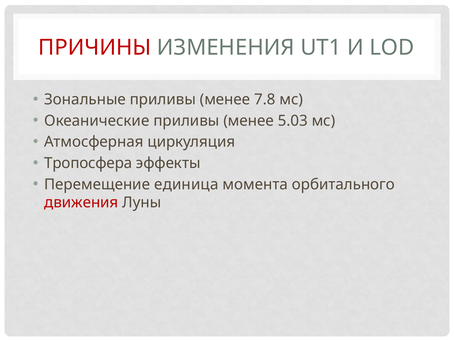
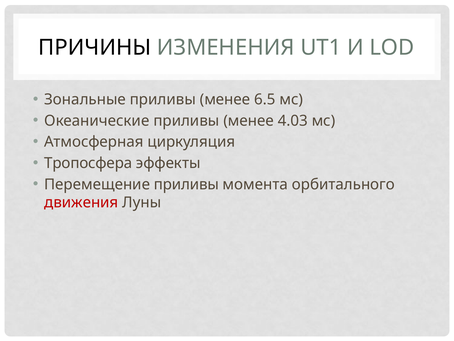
ПРИЧИНЫ colour: red -> black (95, 48)
7.8: 7.8 -> 6.5 (265, 99)
5.03: 5.03 -> 4.03 (293, 121)
Перемещение единица: единица -> приливы (186, 184)
